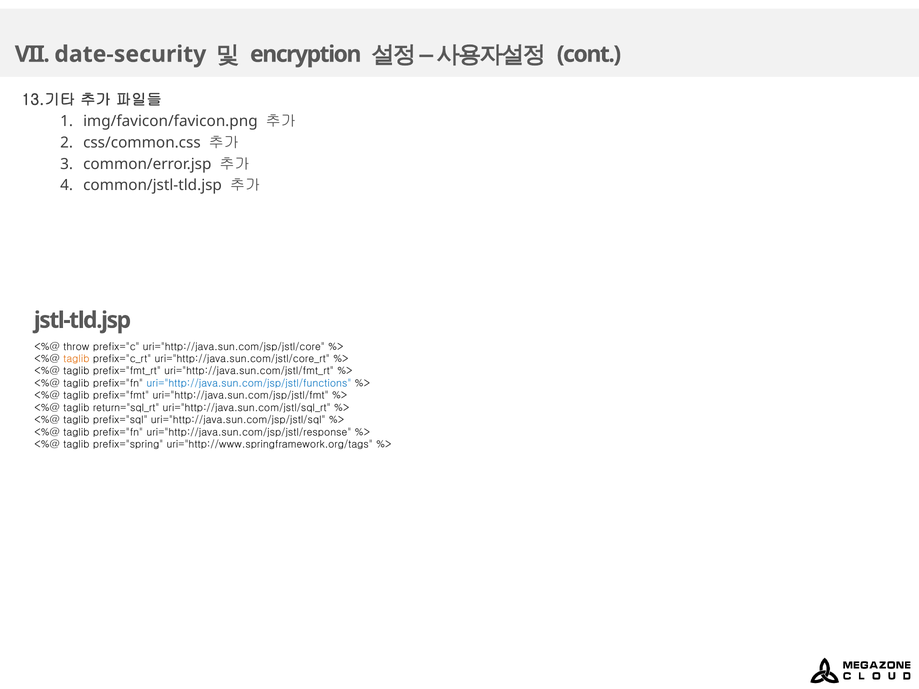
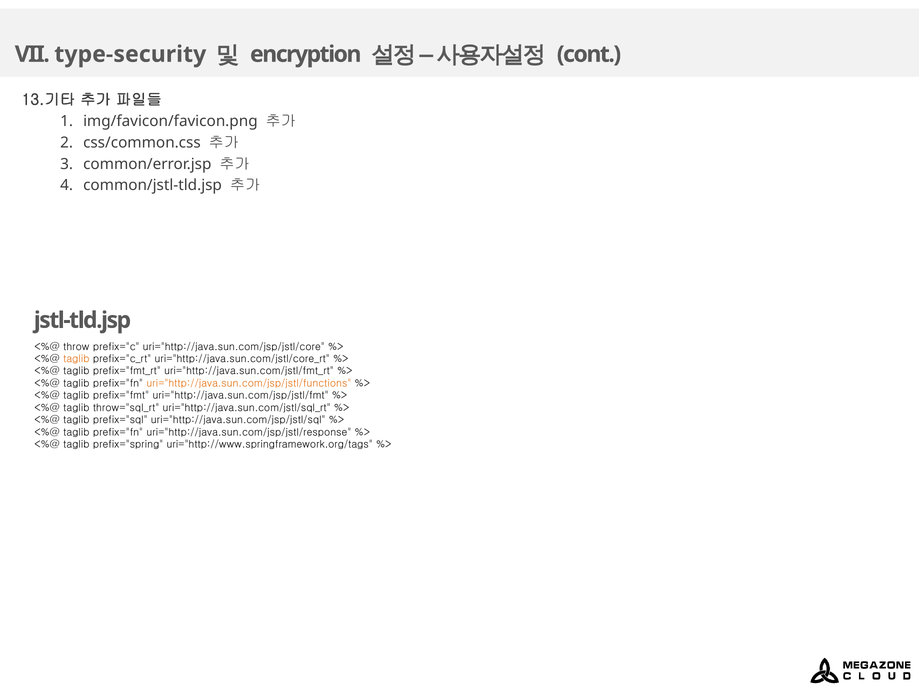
date-security: date-security -> type-security (130, 54)
uri="http://java.sun.com/jsp/jstl/functions colour: blue -> orange (249, 383)
return="sql_rt: return="sql_rt -> throw="sql_rt (126, 408)
